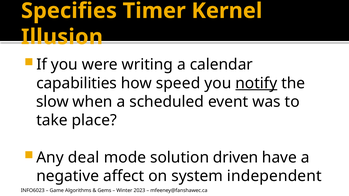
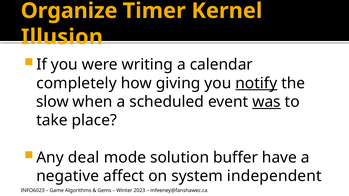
Specifies: Specifies -> Organize (69, 11)
capabilities: capabilities -> completely (77, 83)
speed: speed -> giving (178, 83)
was underline: none -> present (266, 102)
driven: driven -> buffer (236, 158)
